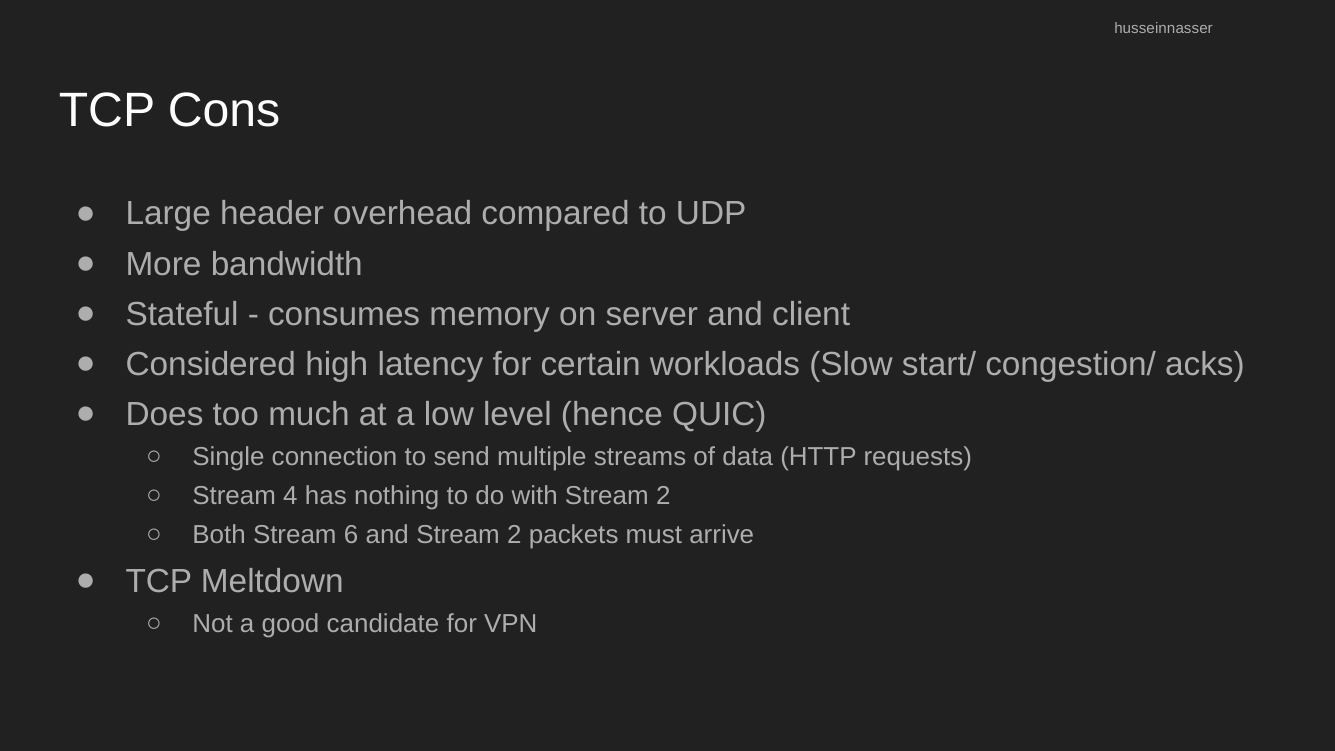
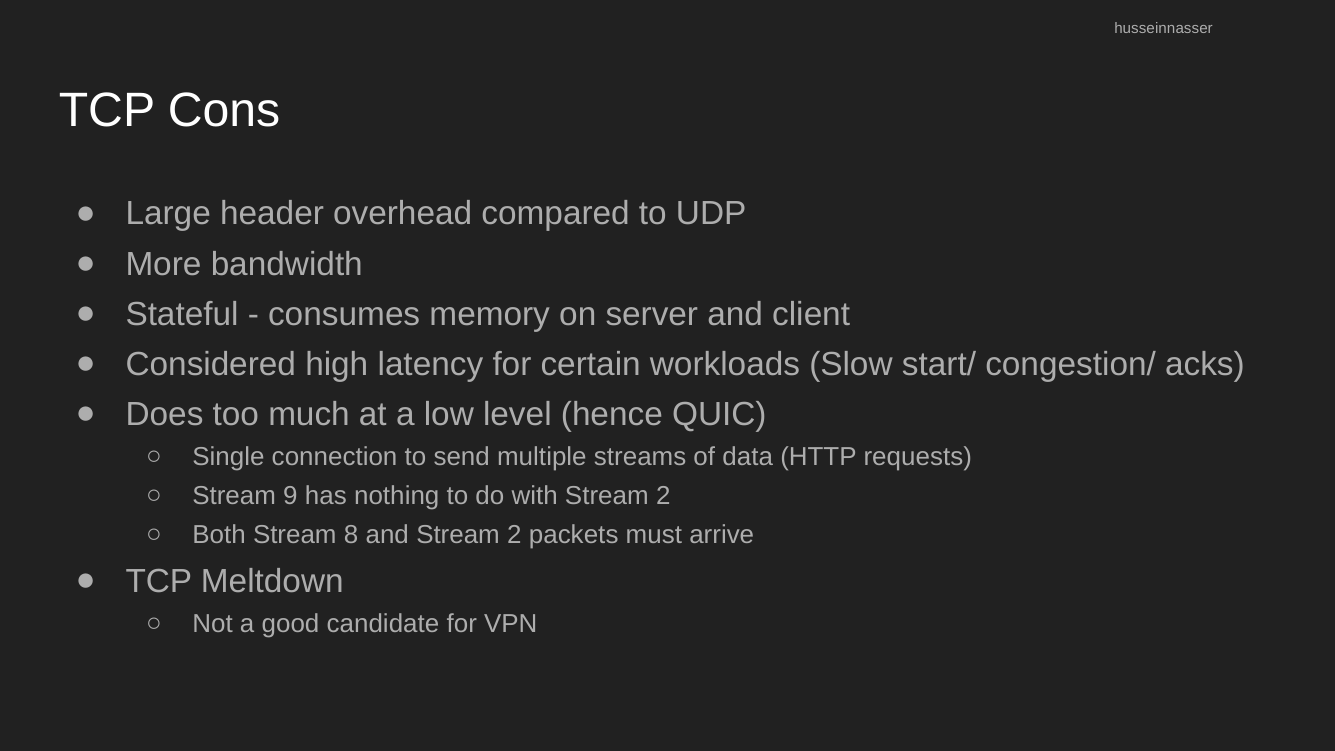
4: 4 -> 9 (290, 496)
6: 6 -> 8 (351, 535)
